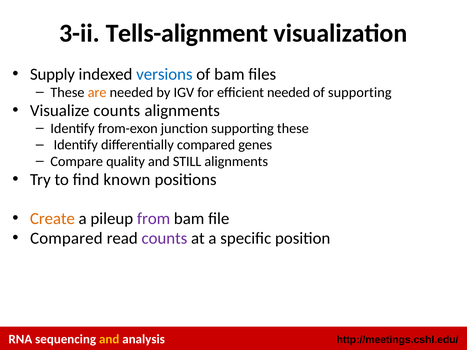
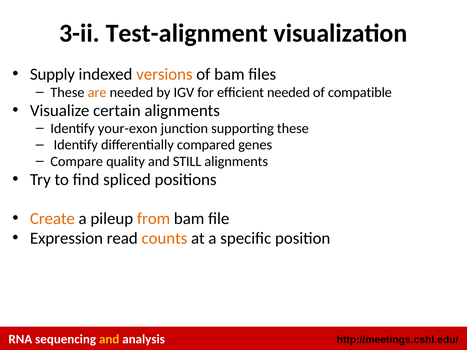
Tells-alignment: Tells-alignment -> Test-alignment (187, 33)
versions colour: blue -> orange (164, 74)
of supporting: supporting -> compatible (360, 92)
Visualize counts: counts -> certain (117, 111)
from-exon: from-exon -> your-exon (128, 128)
known: known -> spliced (127, 180)
from colour: purple -> orange (154, 219)
Compared: Compared -> Expression (66, 238)
counts colour: purple -> orange (164, 238)
